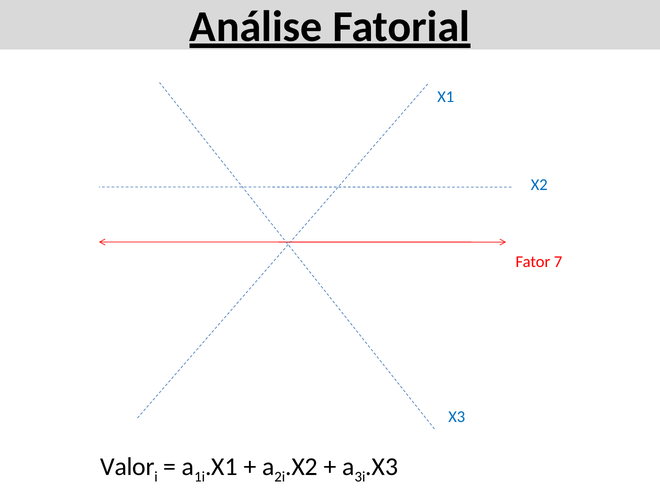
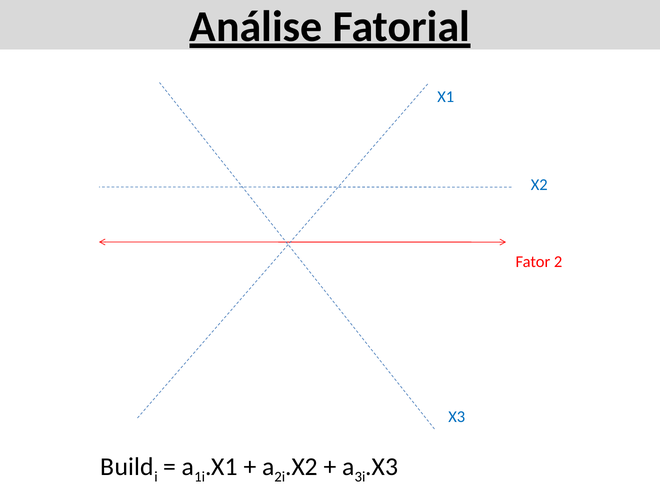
7: 7 -> 2 (558, 262)
Valor: Valor -> Build (127, 467)
